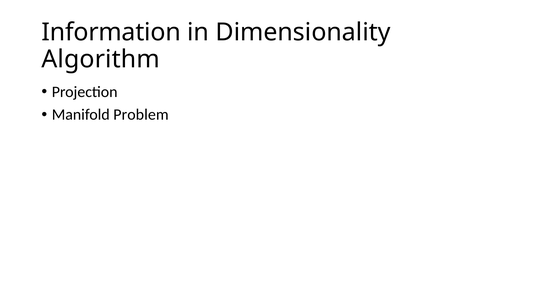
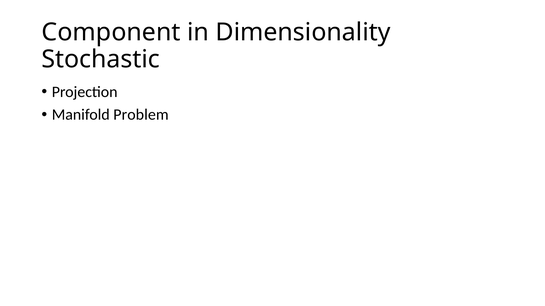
Information: Information -> Component (111, 32)
Algorithm: Algorithm -> Stochastic (101, 59)
